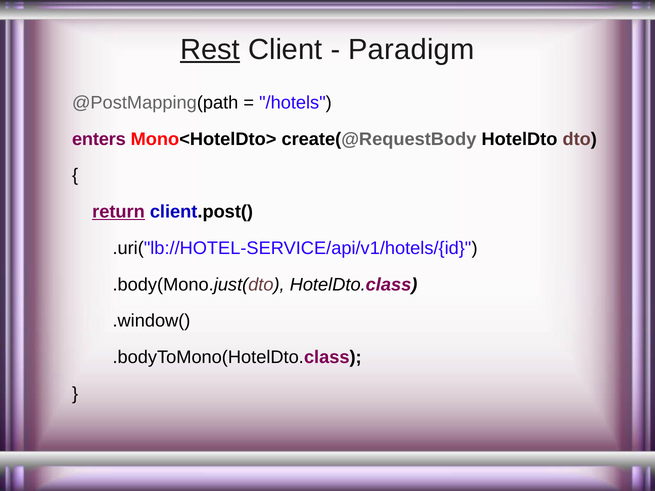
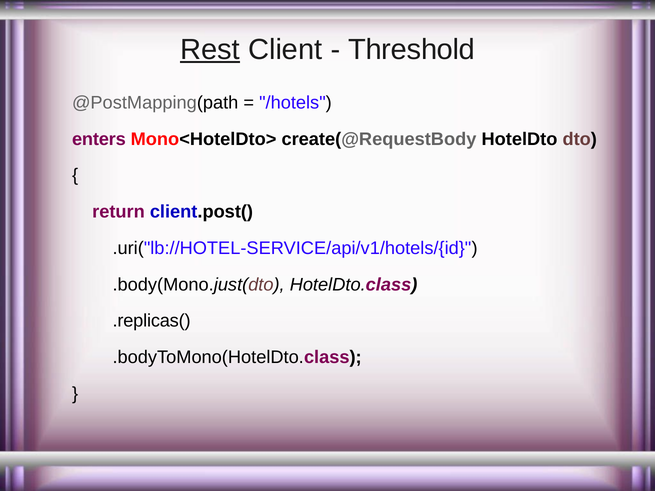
Paradigm: Paradigm -> Threshold (412, 49)
return underline: present -> none (119, 212)
.window(: .window( -> .replicas( (152, 321)
